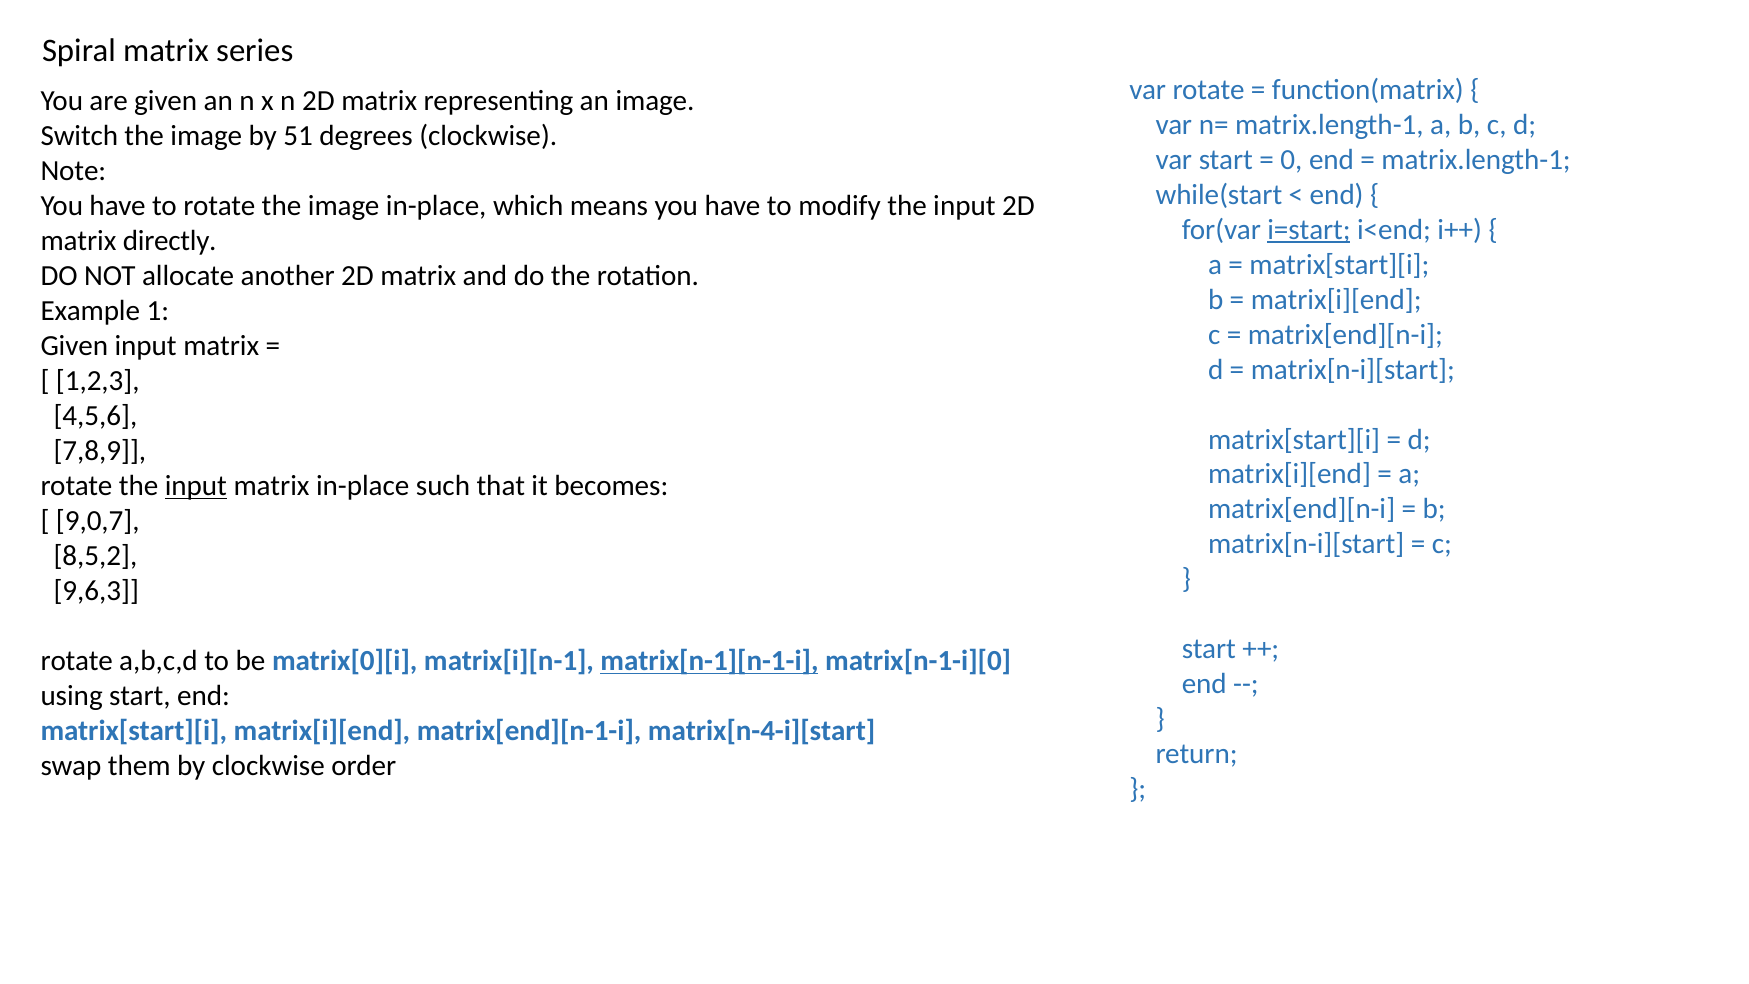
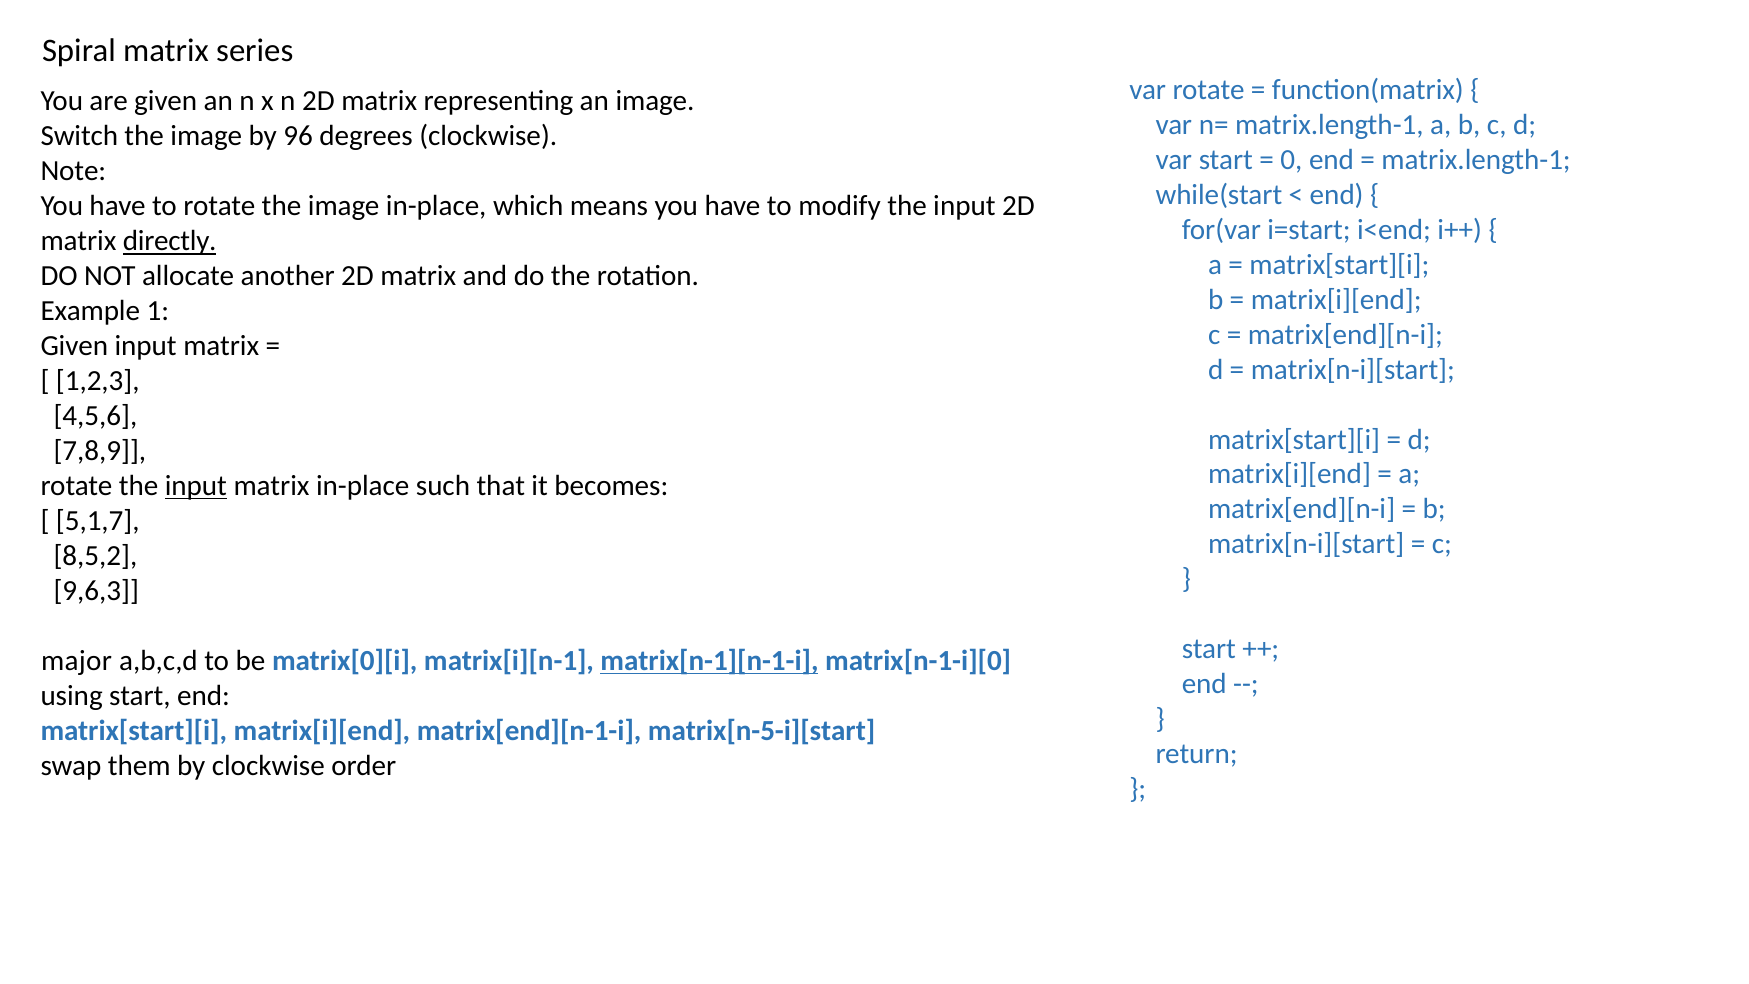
51: 51 -> 96 (298, 136)
i=start underline: present -> none (1309, 230)
directly underline: none -> present (170, 241)
9,0,7: 9,0,7 -> 5,1,7 (98, 521)
rotate: rotate -> major (76, 661)
matrix[n-4-i][start: matrix[n-4-i][start -> matrix[n-5-i][start (762, 731)
